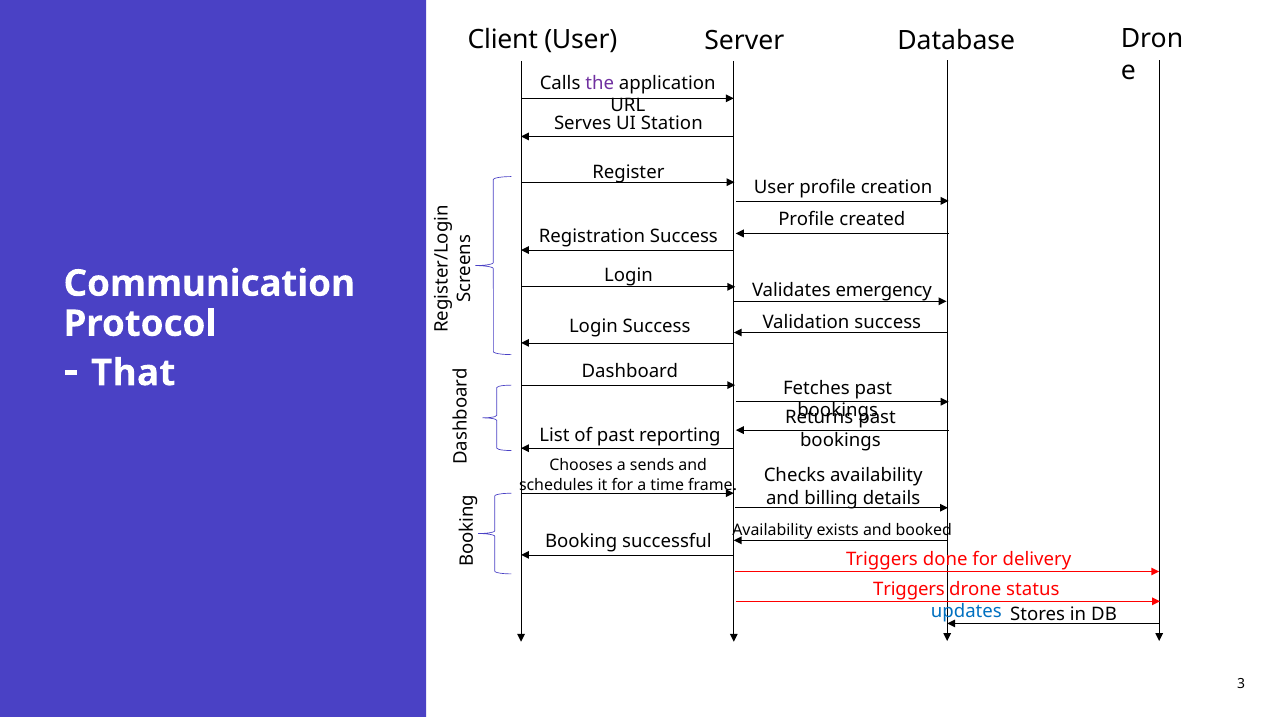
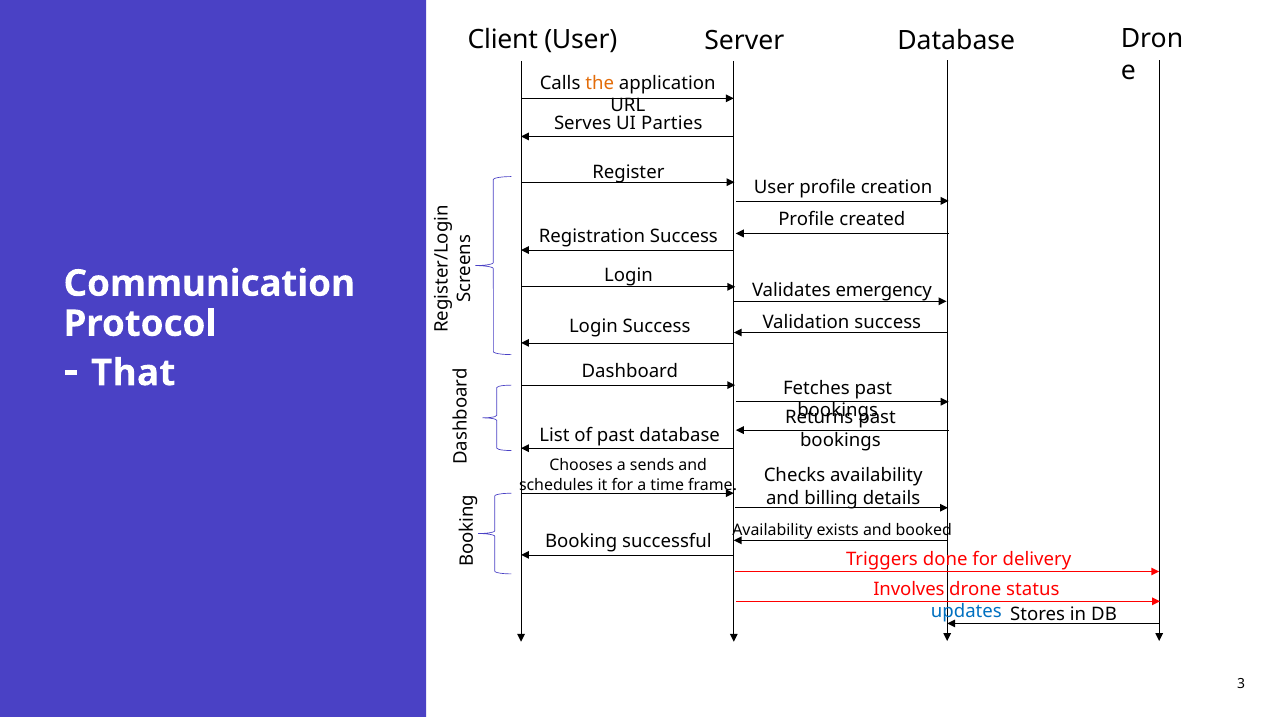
the colour: purple -> orange (600, 83)
Station: Station -> Parties (672, 124)
past reporting: reporting -> database (680, 436)
Triggers: Triggers -> Involves (909, 589)
